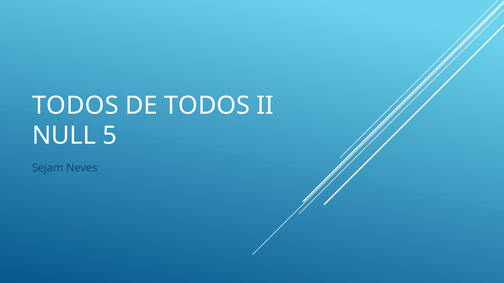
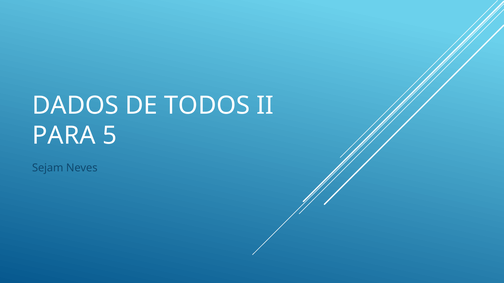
TODOS: TODOS -> DADOS (75, 106)
NULL: NULL -> PARA (64, 136)
